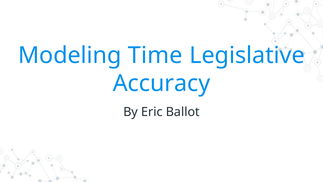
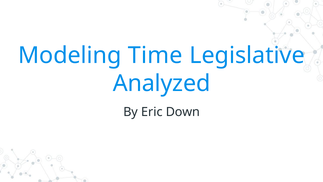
Accuracy: Accuracy -> Analyzed (162, 83)
Ballot: Ballot -> Down (183, 112)
